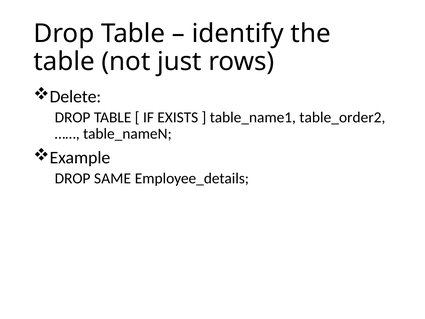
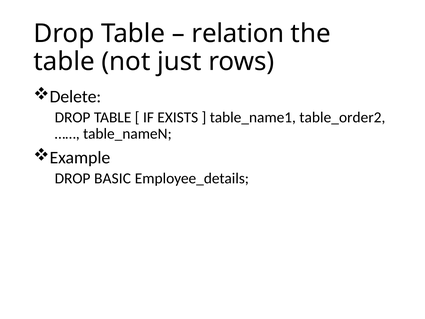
identify: identify -> relation (238, 34)
SAME: SAME -> BASIC (113, 178)
